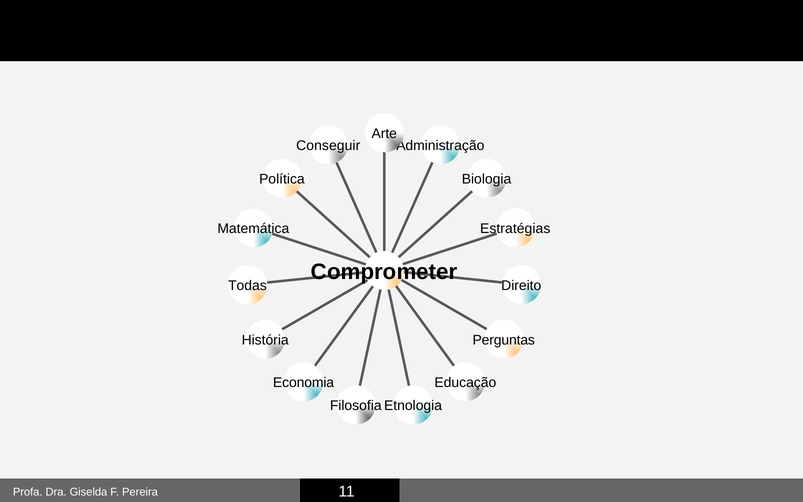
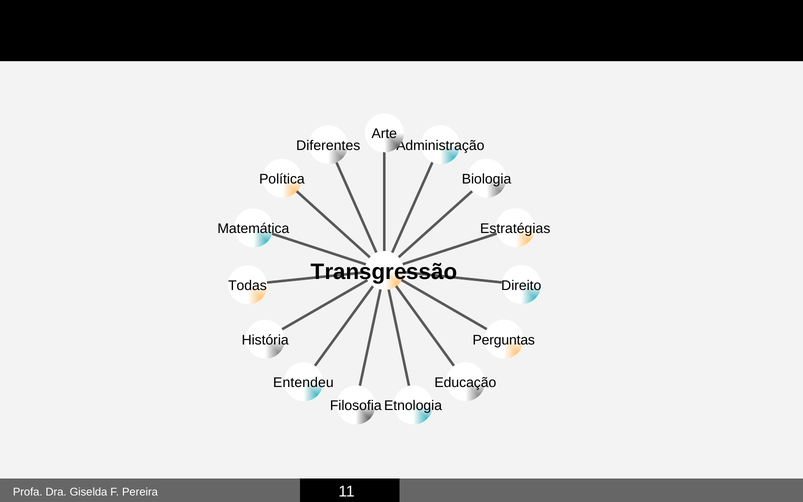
Conseguir: Conseguir -> Diferentes (328, 146)
Comprometer: Comprometer -> Transgressão (384, 272)
Economia: Economia -> Entendeu (303, 383)
